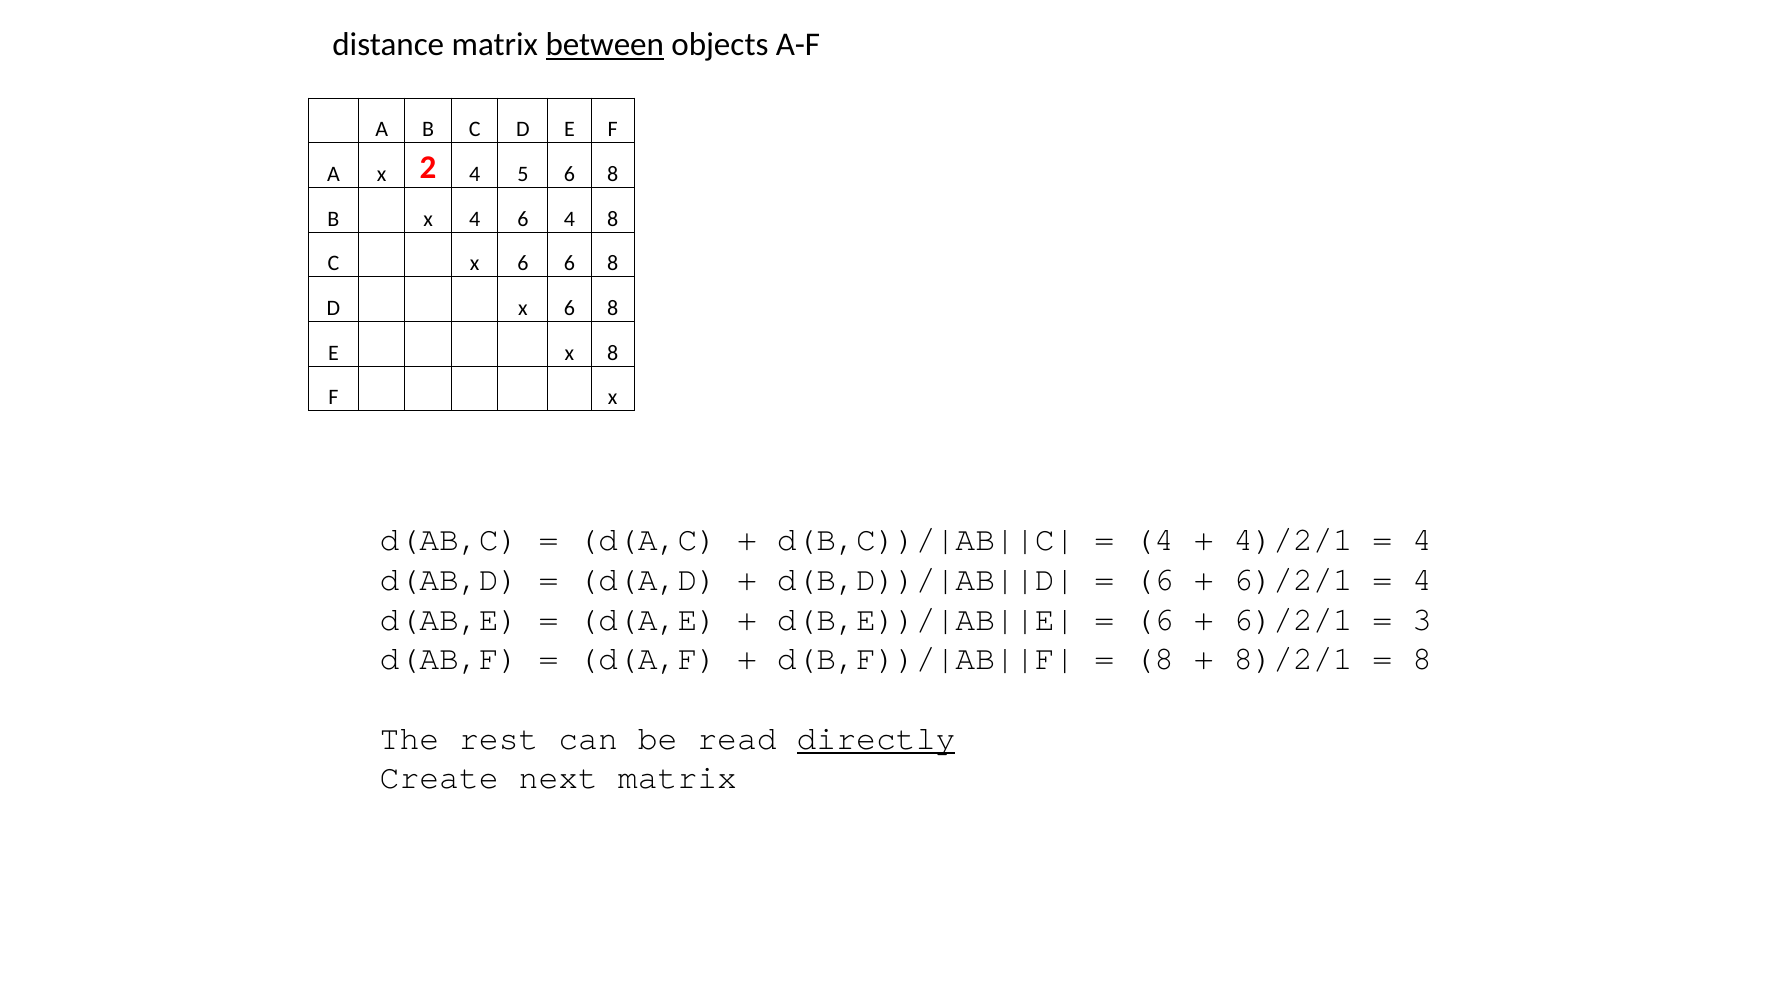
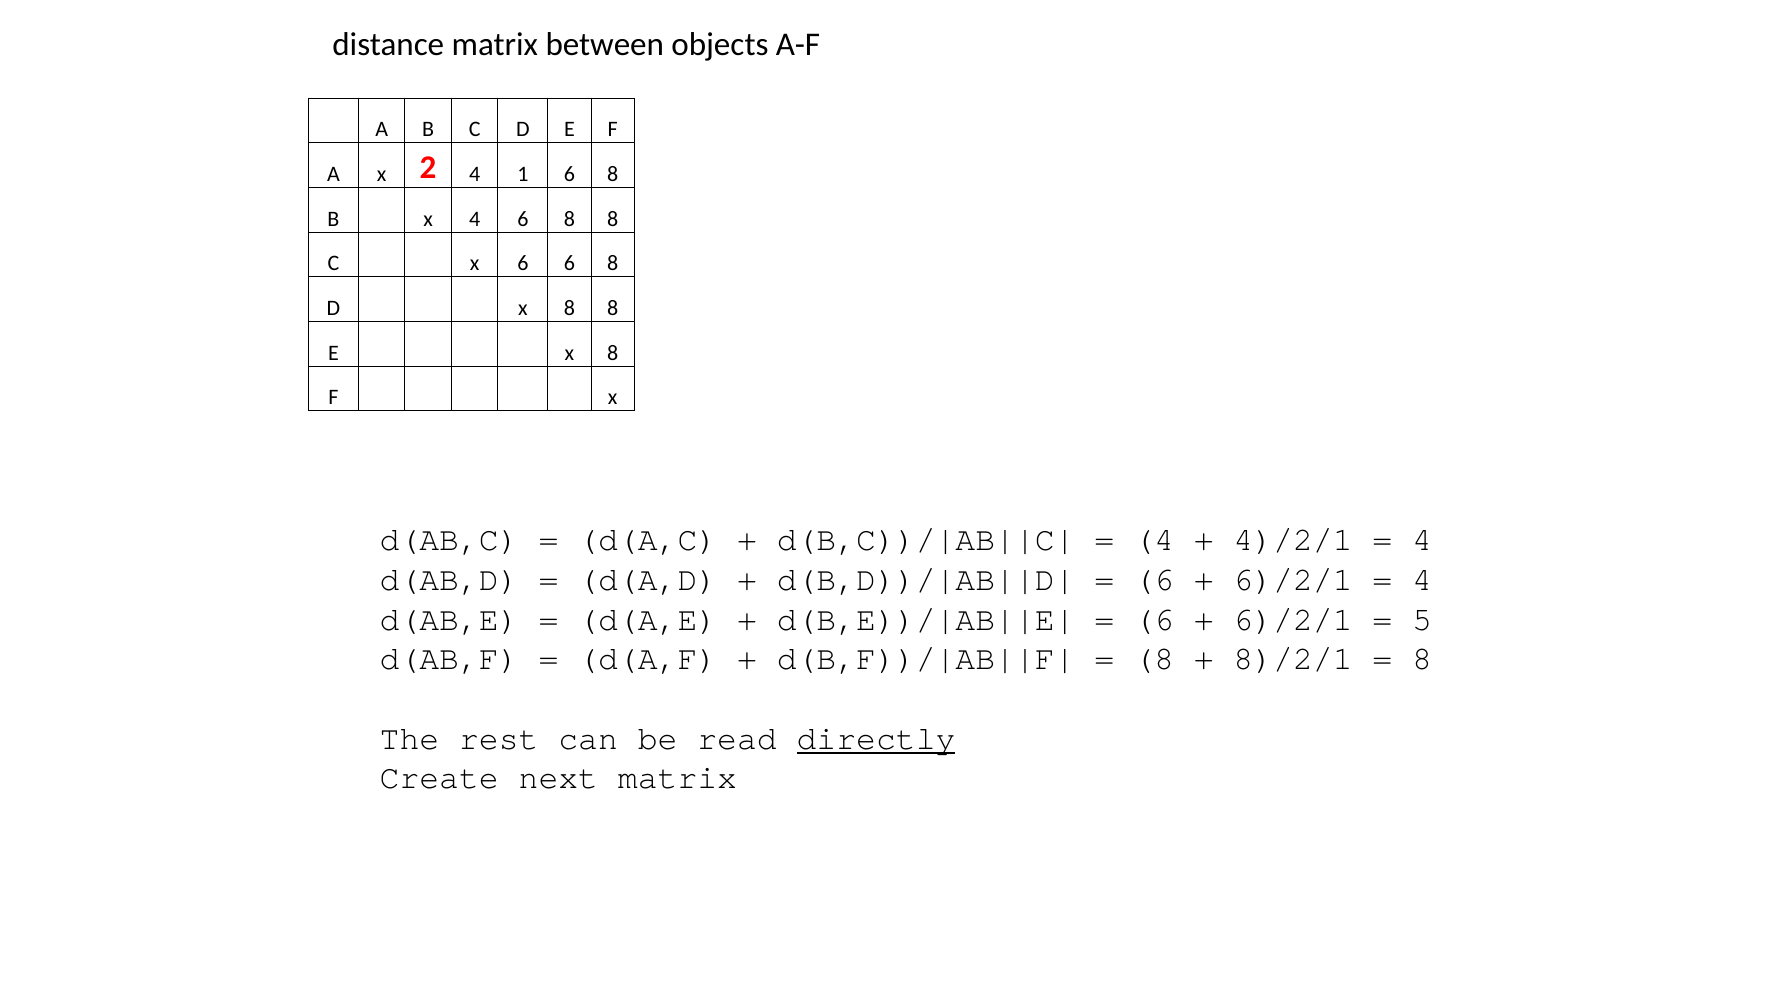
between underline: present -> none (605, 45)
5: 5 -> 1 (523, 174)
4 6 4: 4 -> 8 (569, 219)
D x 6: 6 -> 8 (569, 308)
3: 3 -> 5 (1422, 619)
